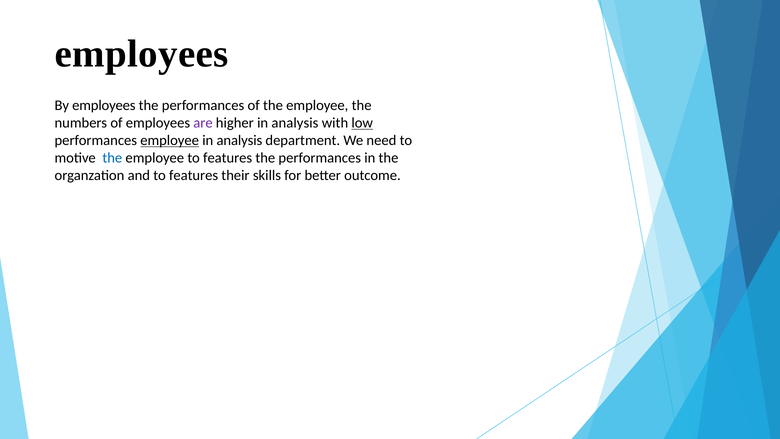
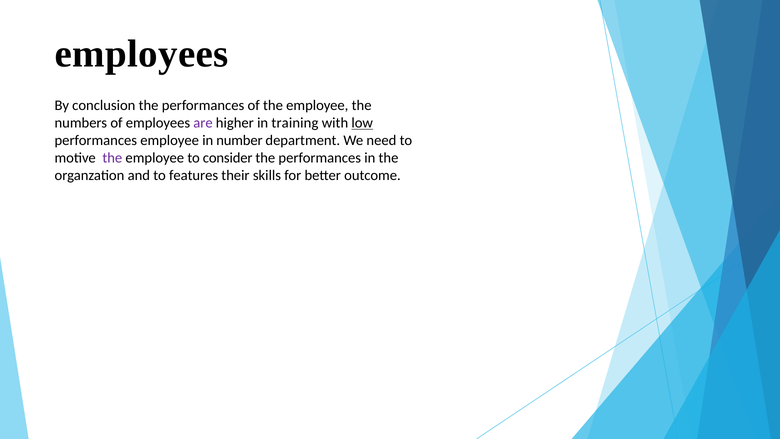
By employees: employees -> conclusion (104, 105)
higher in analysis: analysis -> training (295, 123)
employee underline: present -> none (170, 140)
analysis: analysis -> number (239, 140)
the colour: blue -> purple (112, 158)
employee to features: features -> consider (228, 158)
